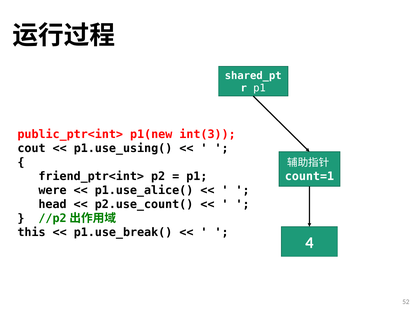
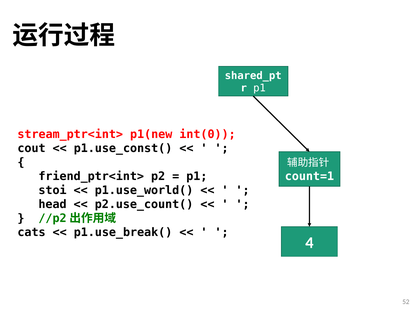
public_ptr<int>: public_ptr<int> -> stream_ptr<int> (70, 134)
int(3: int(3 -> int(0 (208, 134)
p1.use_using(: p1.use_using( -> p1.use_const( (123, 148)
were: were -> stoi (53, 190)
p1.use_alice(: p1.use_alice( -> p1.use_world( (144, 190)
this: this -> cats (32, 232)
